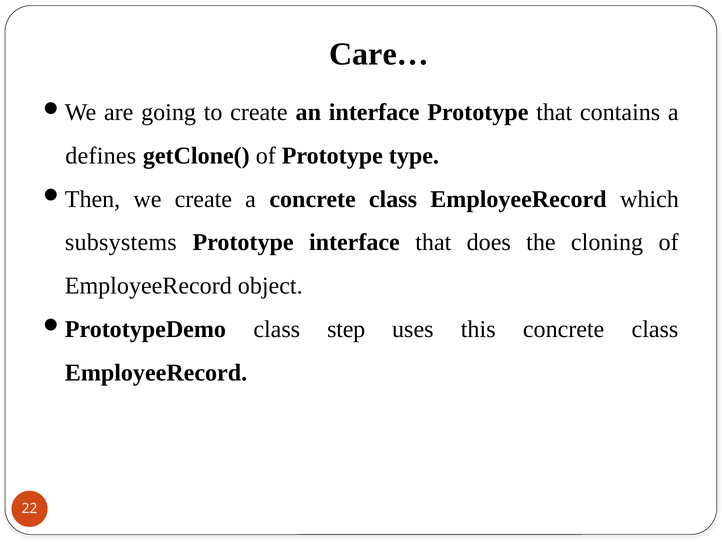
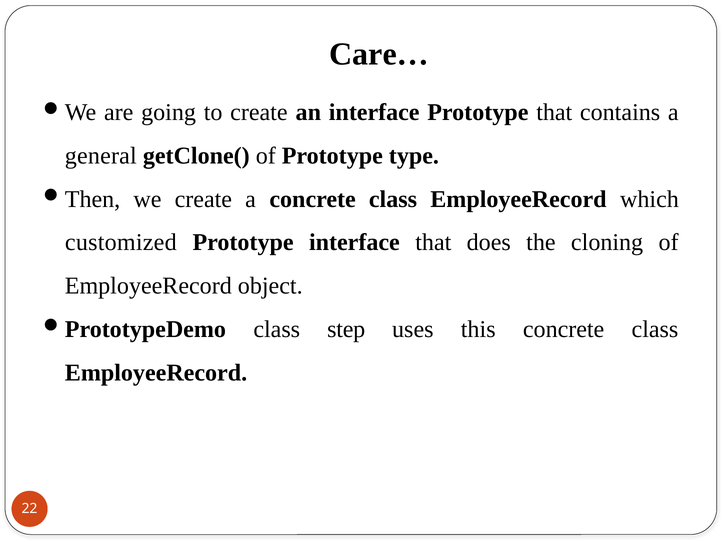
defines: defines -> general (101, 156)
subsystems: subsystems -> customized (121, 242)
